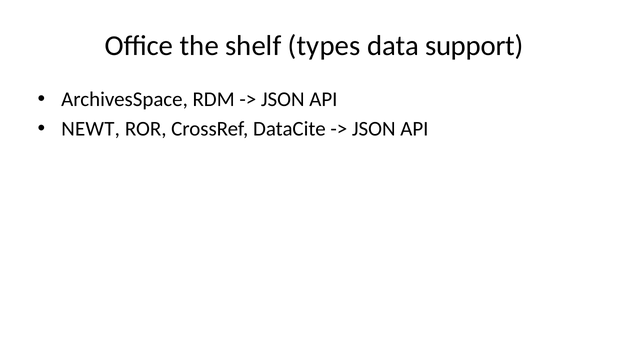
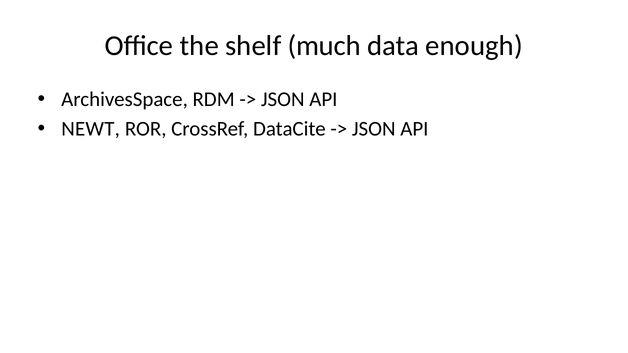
types: types -> much (324, 46)
support: support -> enough (474, 46)
